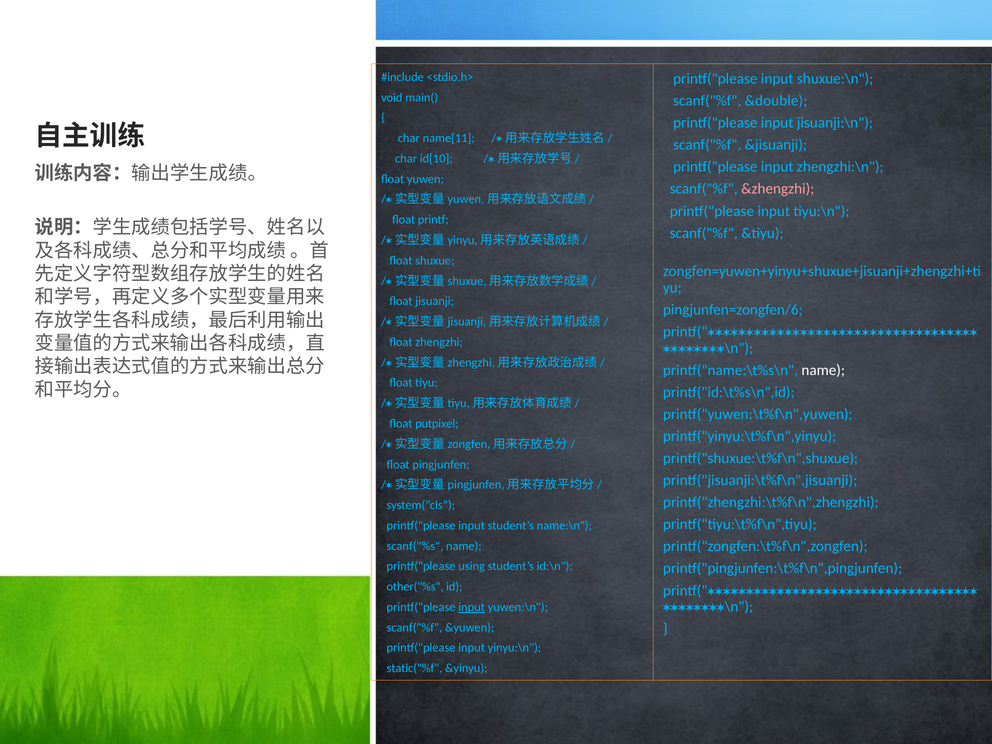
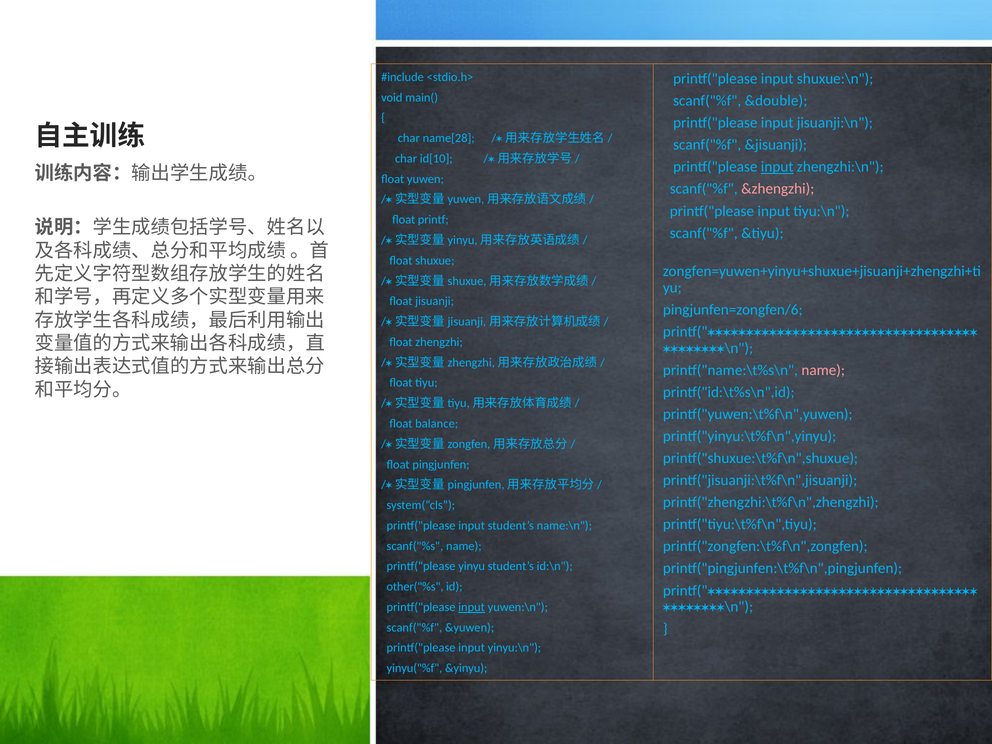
name[11: name[11 -> name[28 (449, 138)
input underline: none -> present (777, 167)
name colour: white -> pink (823, 370)
putpixel: putpixel -> balance (437, 424)
using: using -> yinyu (472, 566)
static("%f: static("%f -> yinyu("%f (414, 668)
